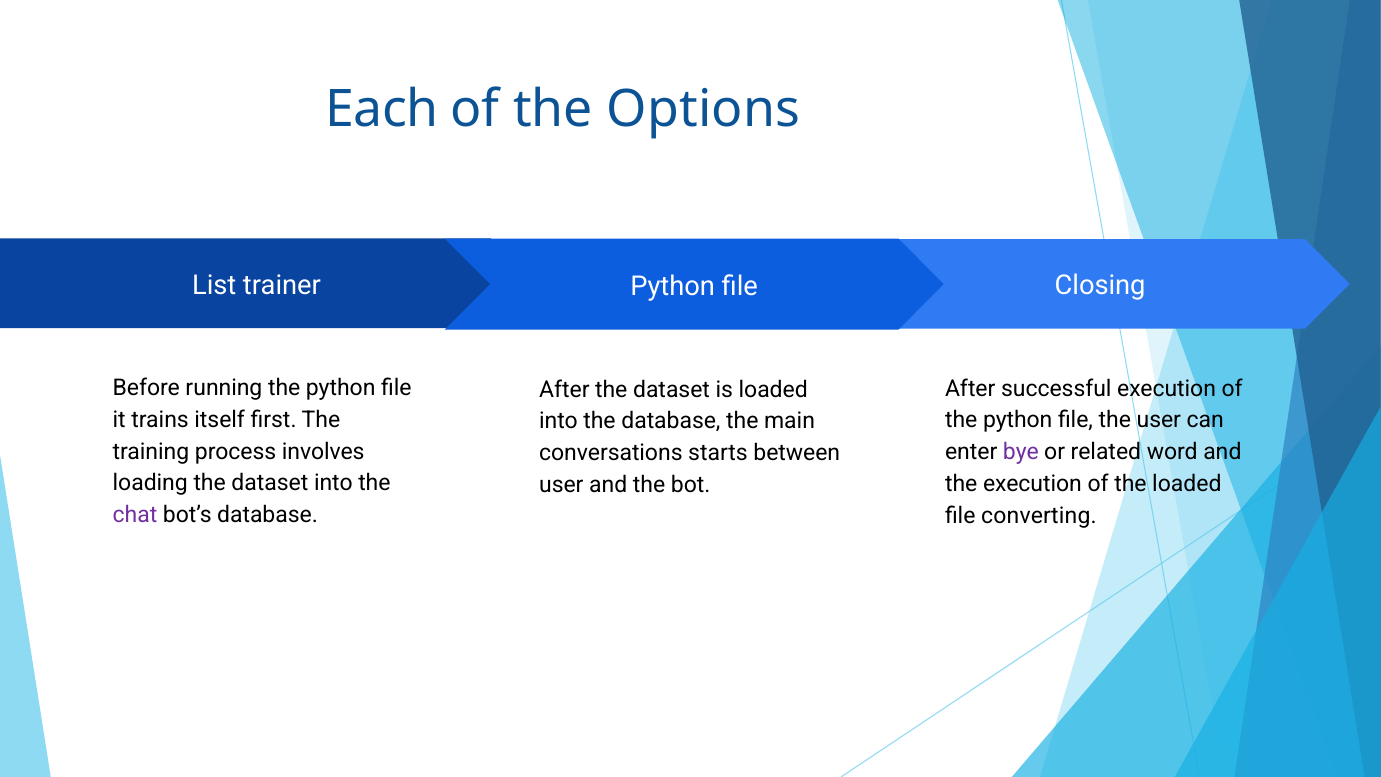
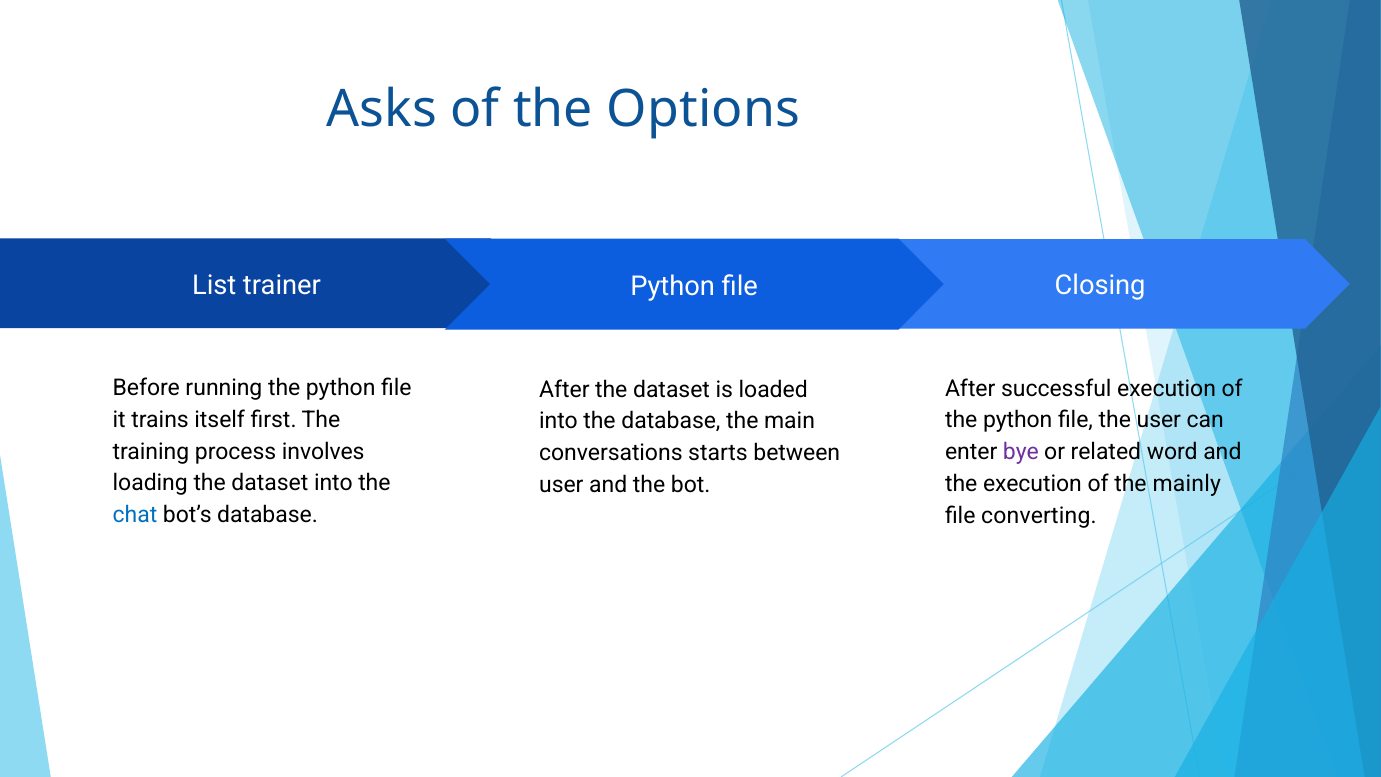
Each: Each -> Asks (382, 109)
the loaded: loaded -> mainly (1187, 484)
chat colour: purple -> blue (135, 515)
